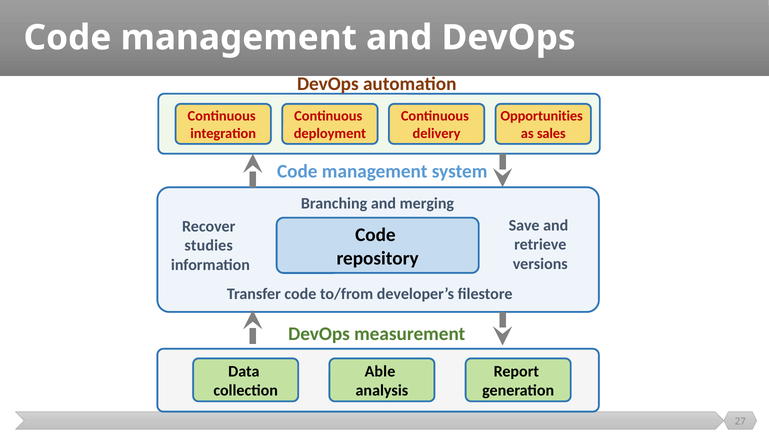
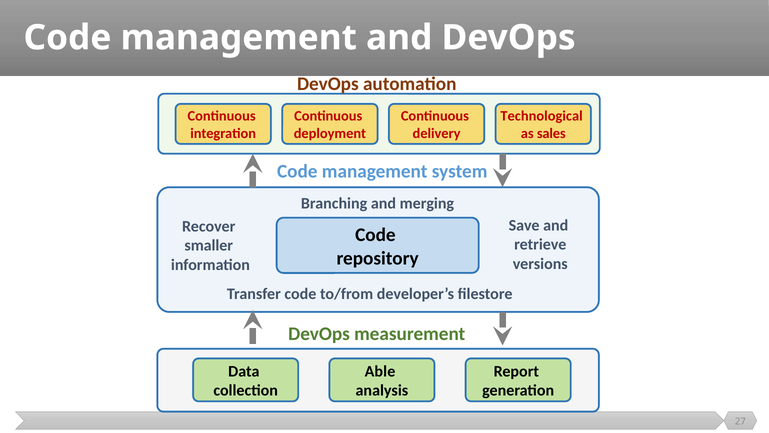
Opportunities: Opportunities -> Technological (542, 116)
studies: studies -> smaller (209, 245)
